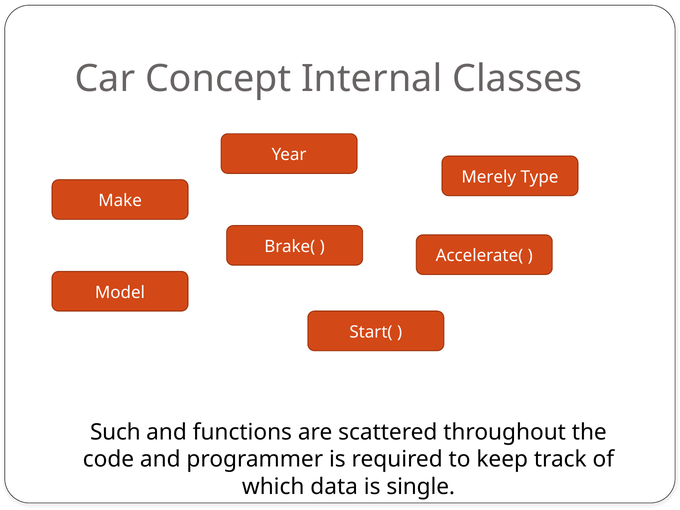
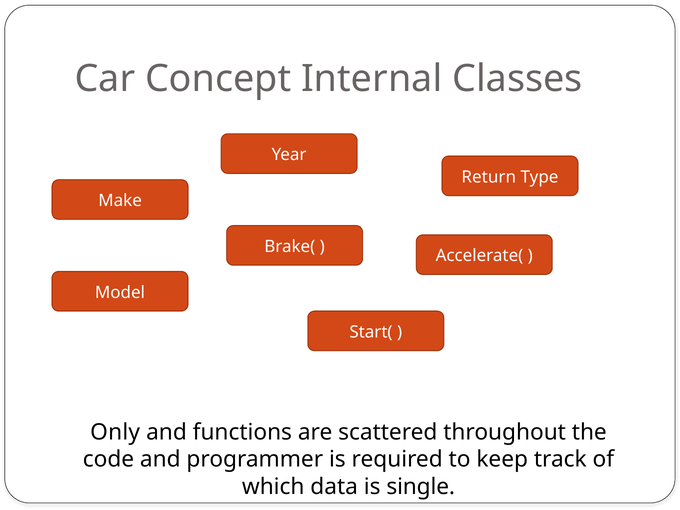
Merely: Merely -> Return (489, 177)
Such: Such -> Only (115, 432)
